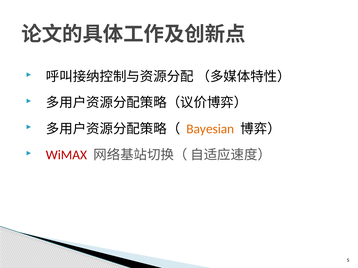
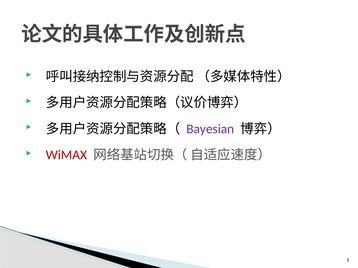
Bayesian colour: orange -> purple (210, 129)
